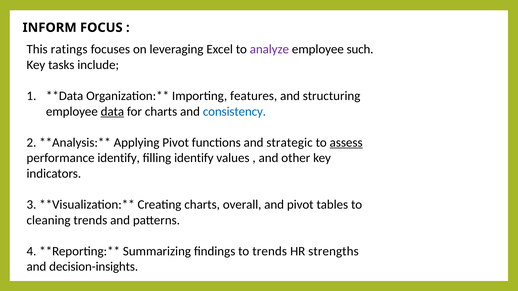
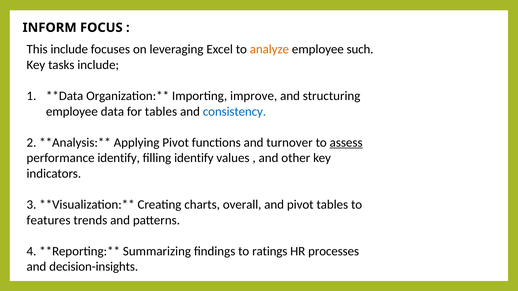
This ratings: ratings -> include (69, 49)
analyze colour: purple -> orange (269, 49)
features: features -> improve (254, 96)
data underline: present -> none (112, 112)
for charts: charts -> tables (161, 112)
strategic: strategic -> turnover (290, 143)
cleaning: cleaning -> features (49, 220)
to trends: trends -> ratings (270, 251)
strengths: strengths -> processes (334, 251)
